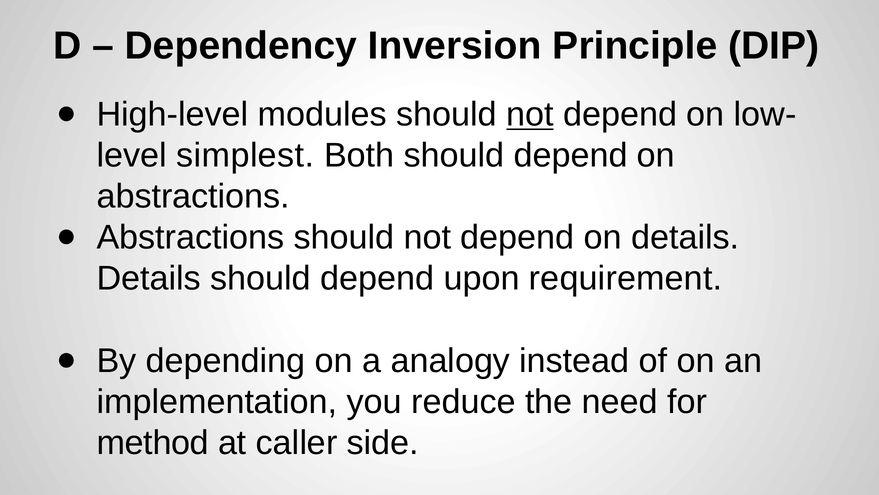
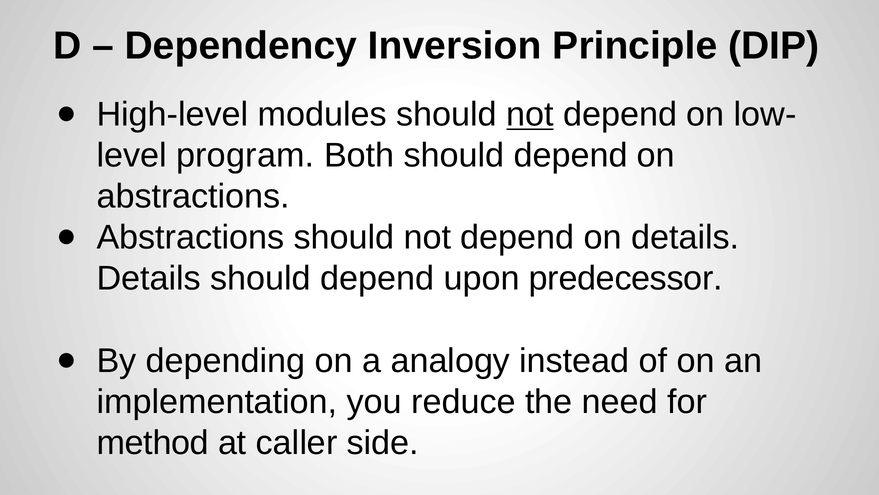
simplest: simplest -> program (245, 155)
requirement: requirement -> predecessor (626, 278)
